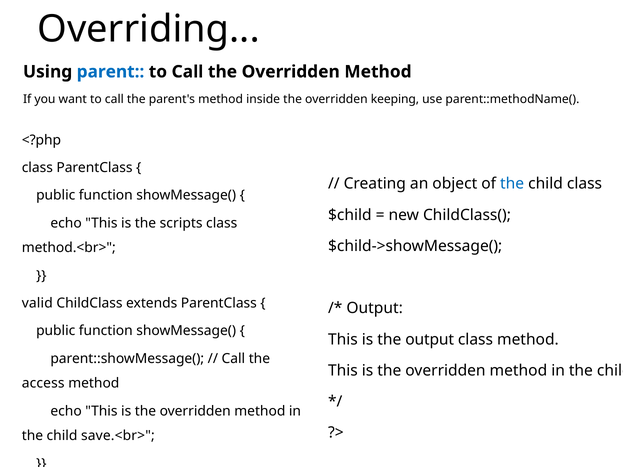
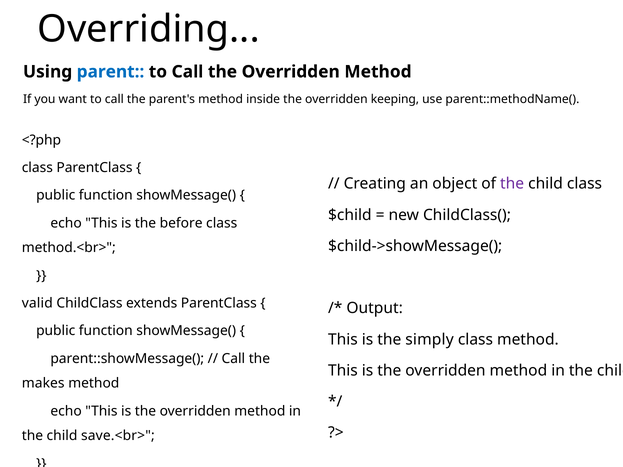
the colour: blue -> purple (512, 184)
scripts: scripts -> before (181, 223)
the output: output -> simply (430, 340)
access: access -> makes (43, 384)
